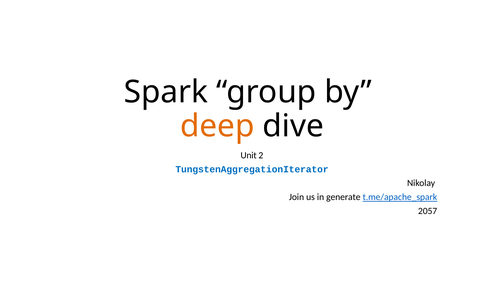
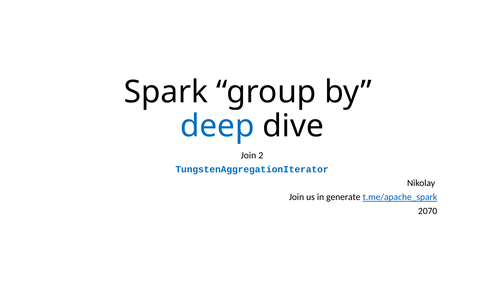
deep colour: orange -> blue (217, 126)
Unit: Unit -> Join (248, 155)
2057: 2057 -> 2070 (428, 211)
